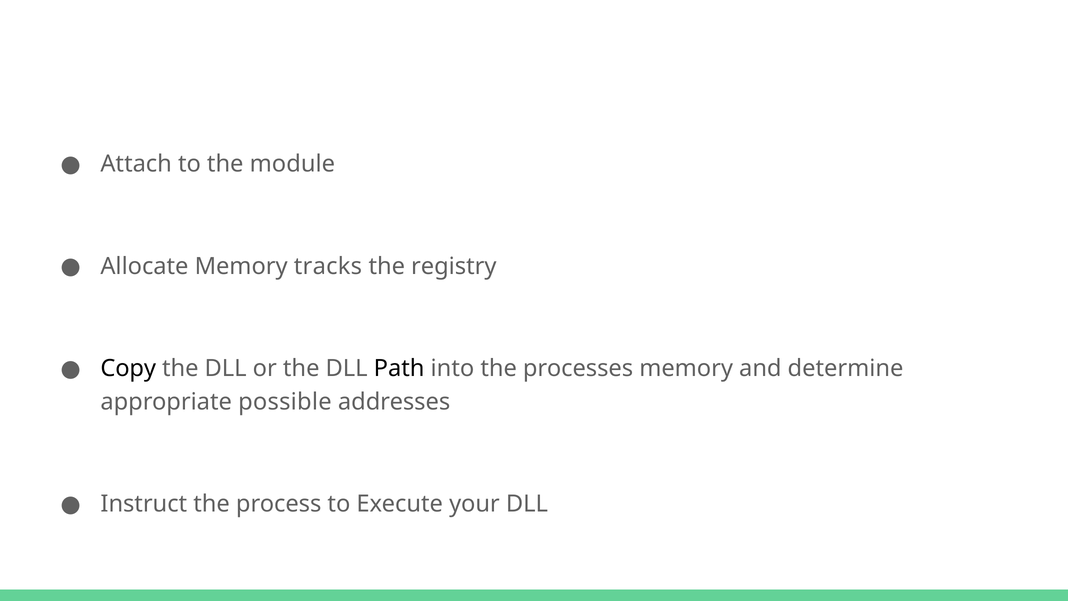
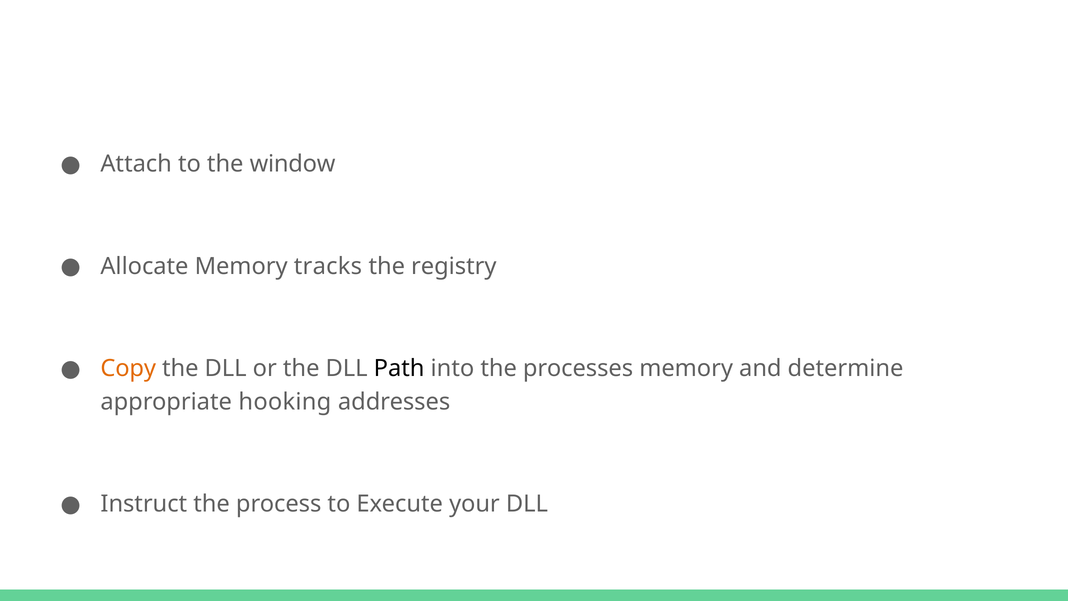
module: module -> window (293, 164)
Copy colour: black -> orange (128, 368)
possible: possible -> hooking (285, 402)
